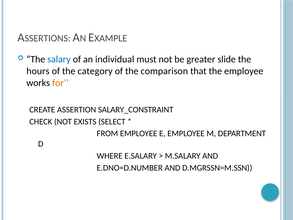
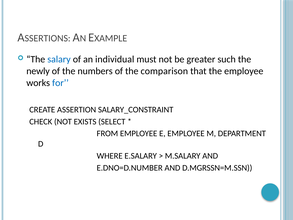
slide: slide -> such (227, 59)
hours: hours -> newly (38, 71)
category: category -> numbers (95, 71)
for colour: orange -> blue (60, 83)
